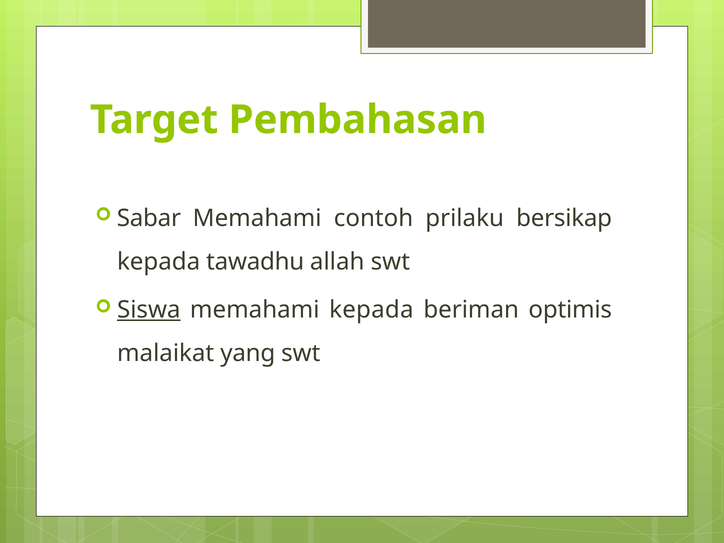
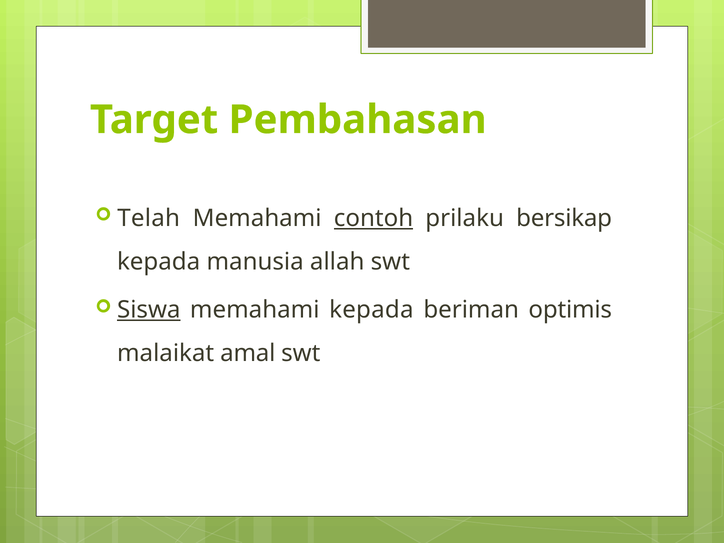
Sabar: Sabar -> Telah (149, 218)
contoh underline: none -> present (374, 218)
tawadhu: tawadhu -> manusia (255, 262)
yang: yang -> amal (248, 353)
